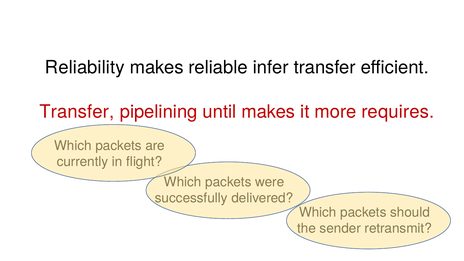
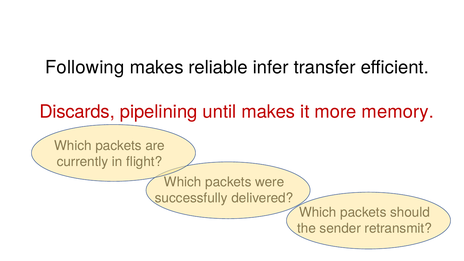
Reliability: Reliability -> Following (85, 68)
Transfer: Transfer -> Discards (77, 112)
requires: requires -> memory (398, 112)
